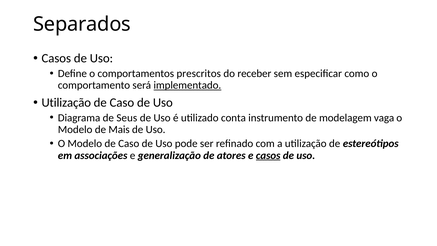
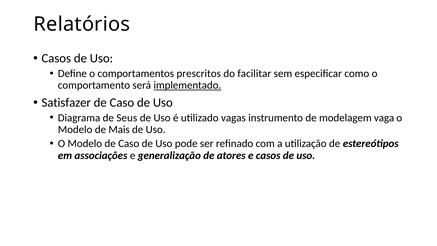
Separados: Separados -> Relatórios (82, 24)
receber: receber -> facilitar (254, 73)
Utilização: Utilização -> Satisfazer (66, 103)
conta: conta -> vagas (233, 118)
casos underline: present -> none (268, 155)
